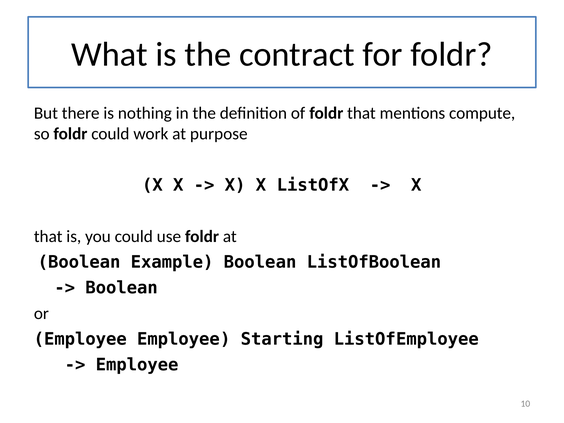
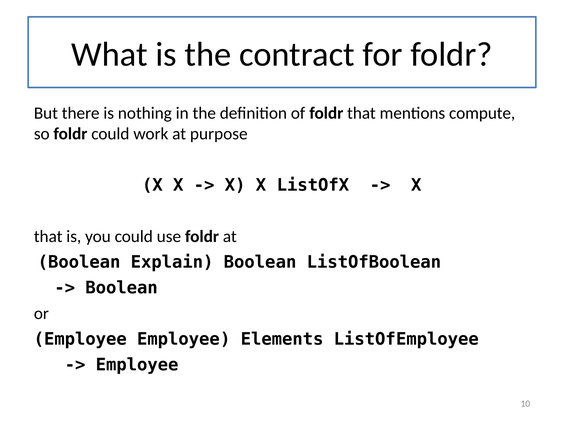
Example: Example -> Explain (172, 262)
Starting: Starting -> Elements (282, 339)
